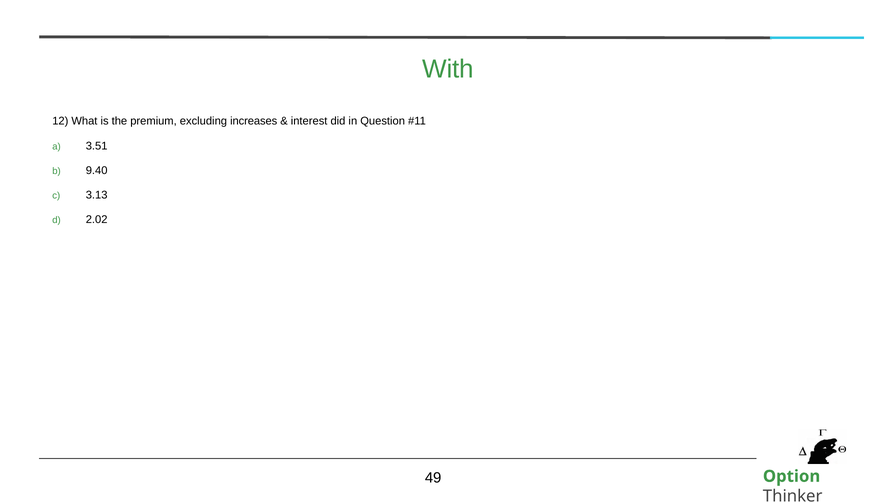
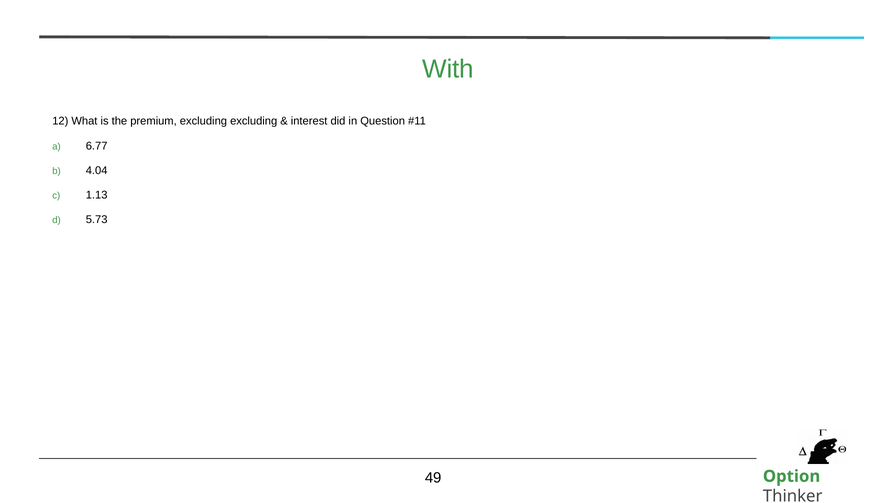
excluding increases: increases -> excluding (254, 121)
3.51: 3.51 -> 6.77 (97, 146)
9.40: 9.40 -> 4.04 (97, 170)
3.13: 3.13 -> 1.13 (97, 195)
2.02: 2.02 -> 5.73 (97, 220)
